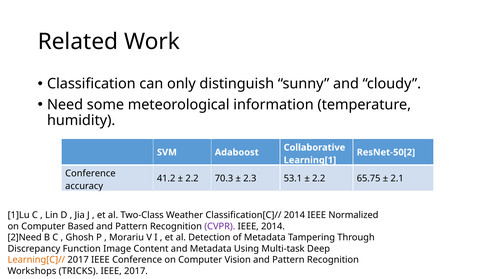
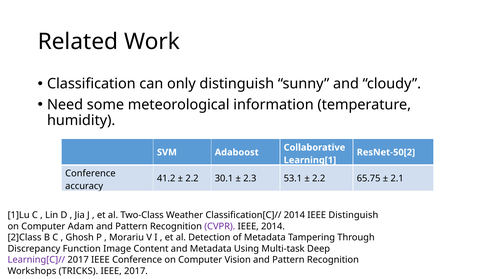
70.3: 70.3 -> 30.1 (224, 178)
IEEE Normalized: Normalized -> Distinguish (353, 215)
Based: Based -> Adam (81, 226)
2]Need: 2]Need -> 2]Class (25, 237)
Learning[C]// colour: orange -> purple (36, 259)
